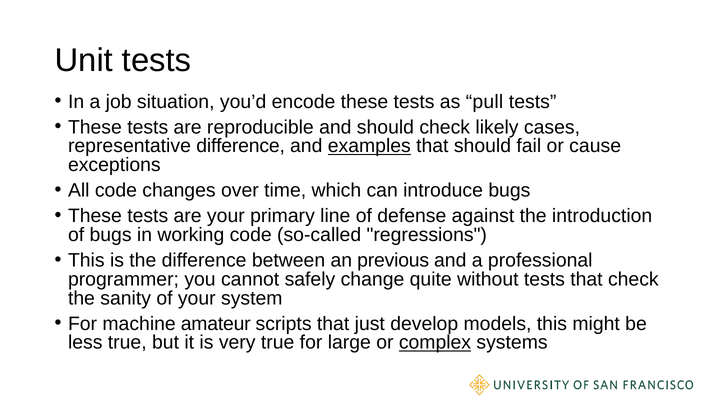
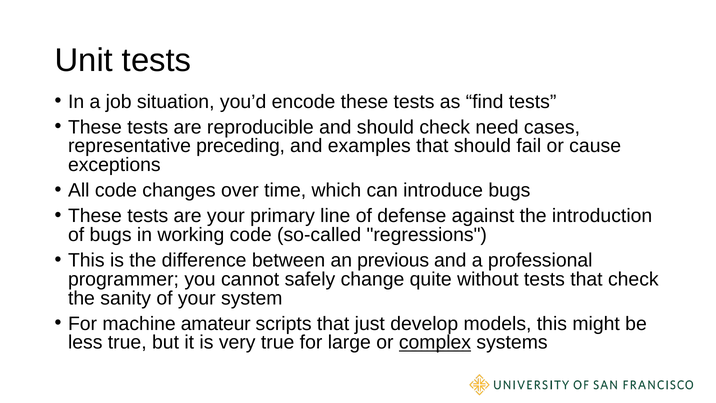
pull: pull -> find (485, 102)
likely: likely -> need (497, 127)
representative difference: difference -> preceding (241, 146)
examples underline: present -> none (369, 146)
